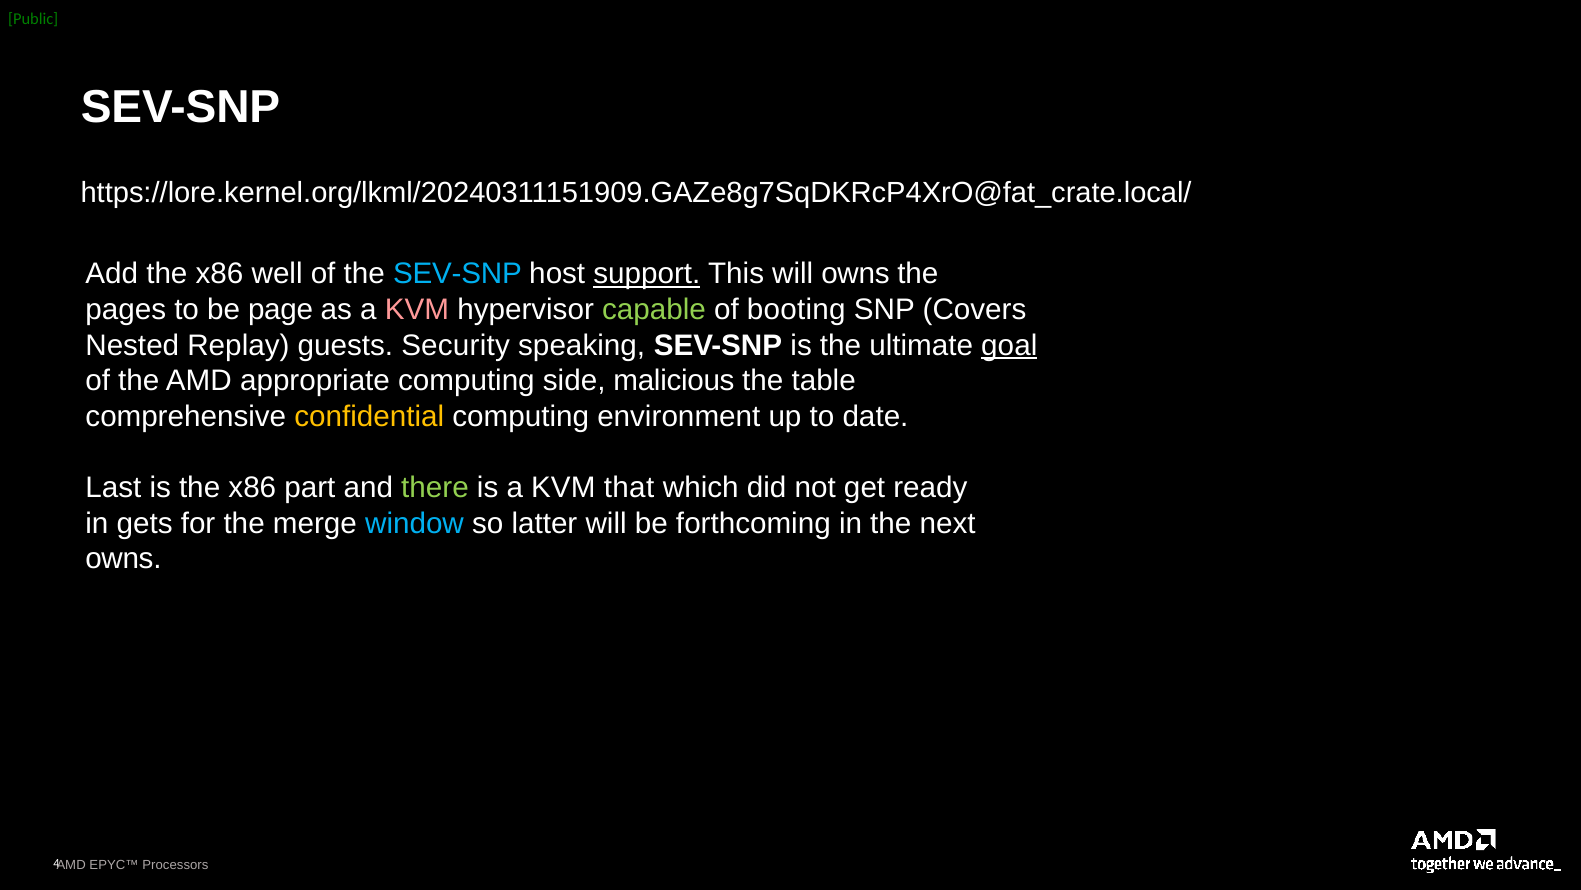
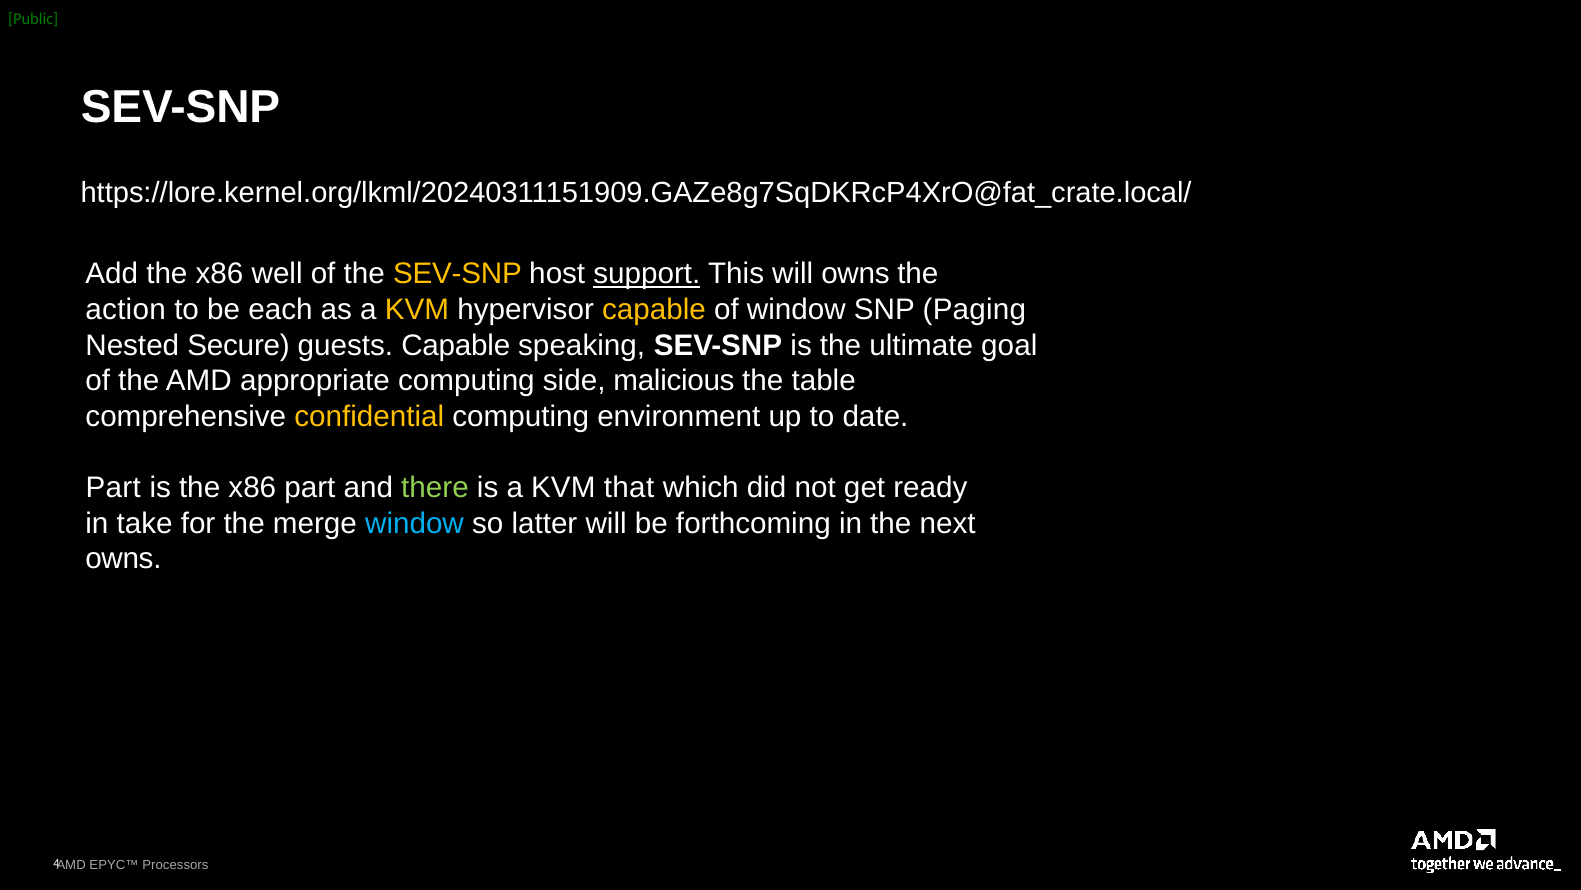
SEV-SNP colour: light blue -> yellow (457, 274)
pages: pages -> action (126, 309)
page: page -> each (280, 309)
KVM colour: pink -> yellow (417, 309)
capable colour: light green -> yellow (654, 309)
of booting: booting -> window (796, 309)
Covers: Covers -> Paging (974, 309)
Replay: Replay -> Secure (239, 345)
guests Security: Security -> Capable (456, 345)
goal underline: present -> none (1009, 345)
Last: Last -> Part (113, 487)
gets: gets -> take (145, 523)
